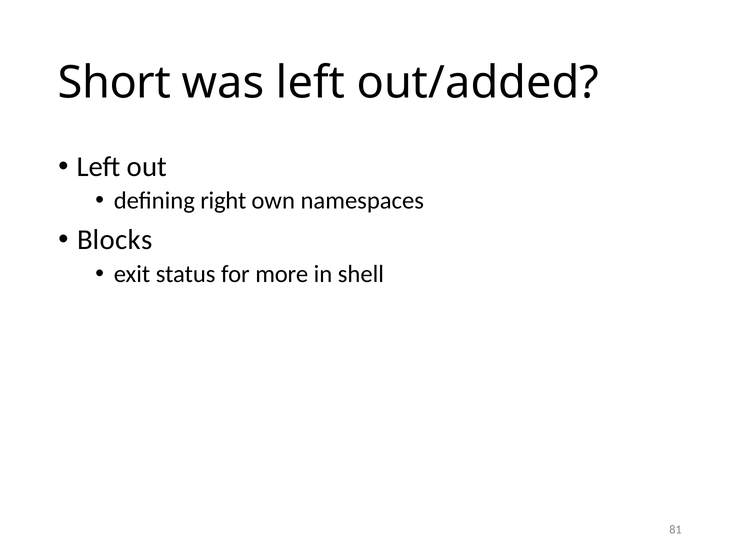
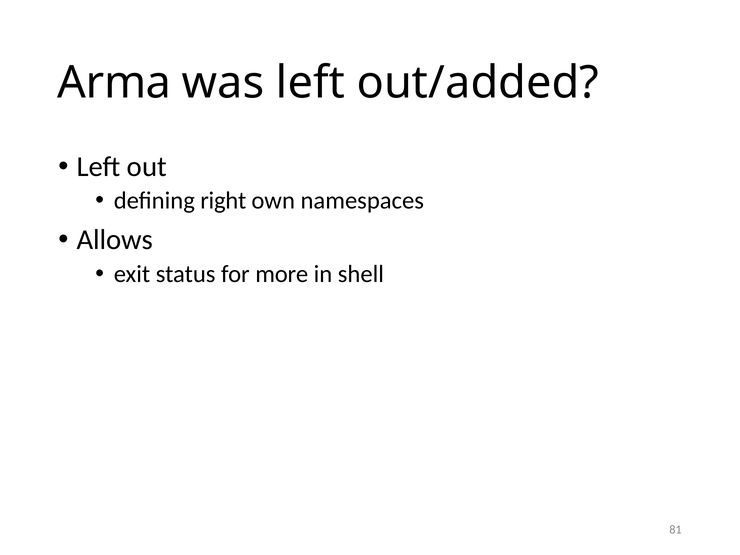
Short: Short -> Arma (114, 83)
Blocks: Blocks -> Allows (115, 240)
